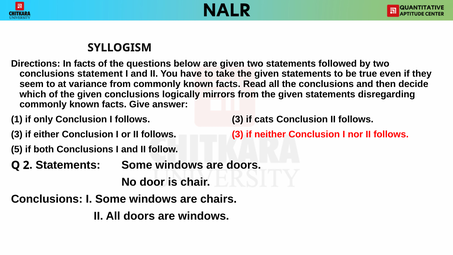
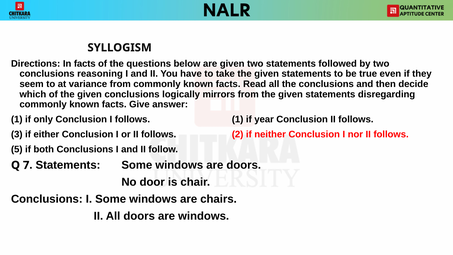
statement: statement -> reasoning (100, 74)
I follows 3: 3 -> 1 (238, 119)
cats: cats -> year (264, 119)
or II follows 3: 3 -> 2 (238, 134)
2: 2 -> 7 (26, 165)
